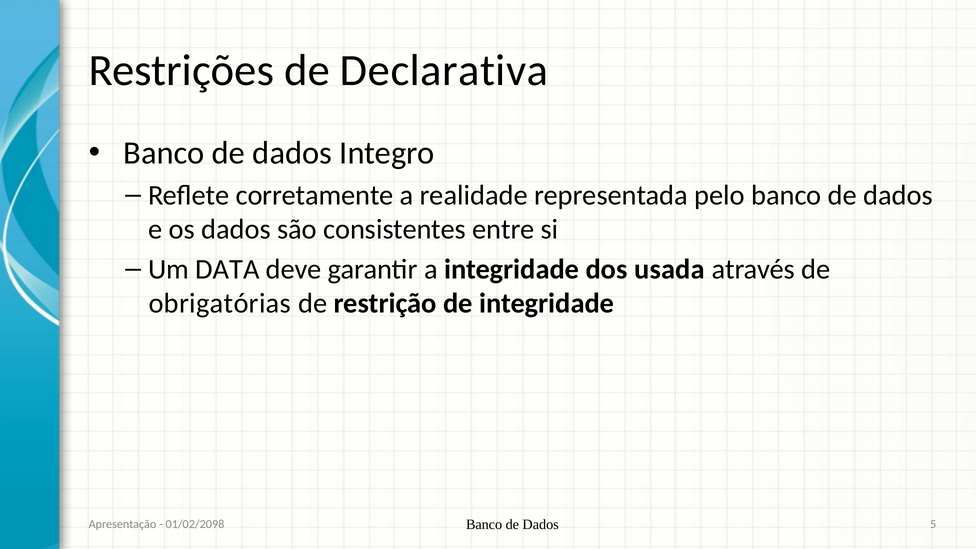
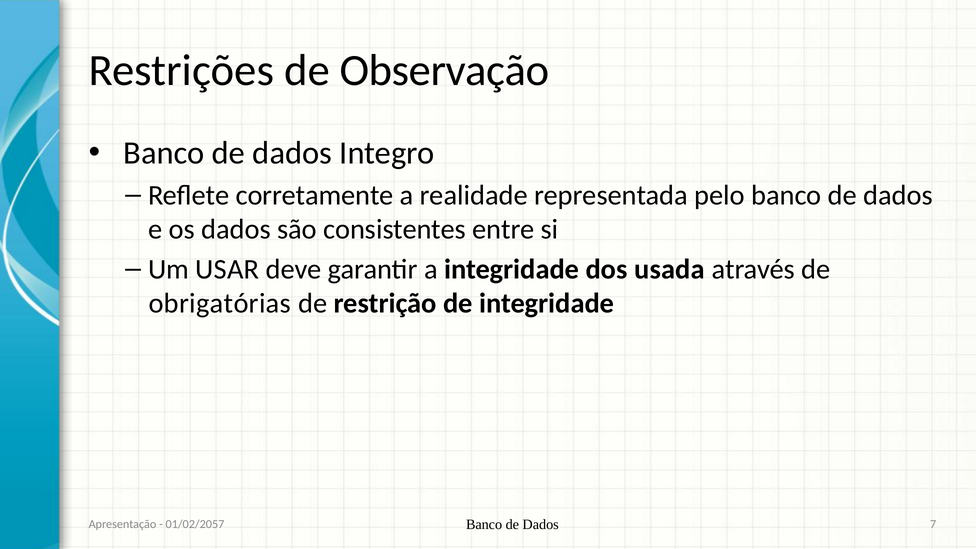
Declarativa: Declarativa -> Observação (444, 70)
DATA: DATA -> USAR (227, 269)
5: 5 -> 7 (933, 524)
01/02/2098: 01/02/2098 -> 01/02/2057 (195, 524)
